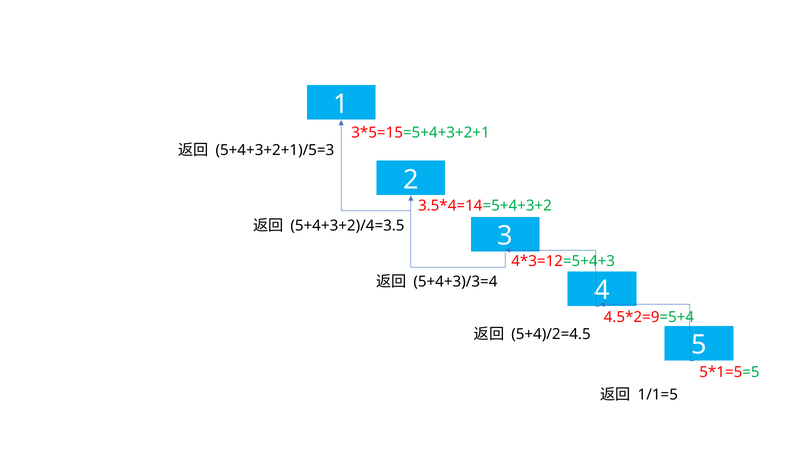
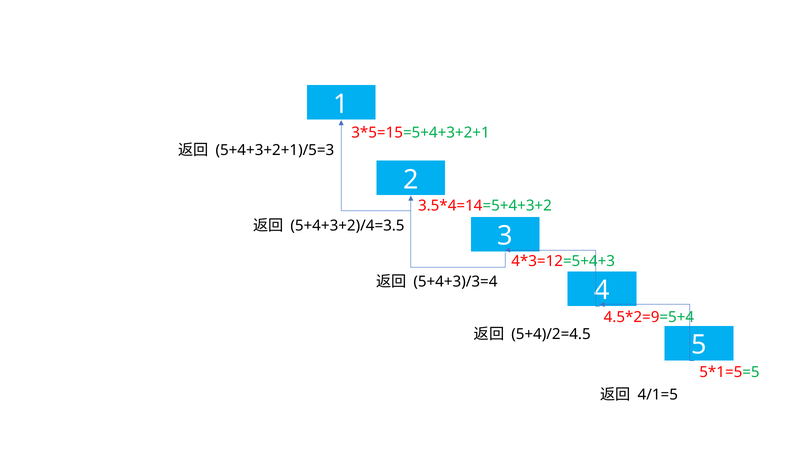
1/1=5: 1/1=5 -> 4/1=5 (658, 394)
